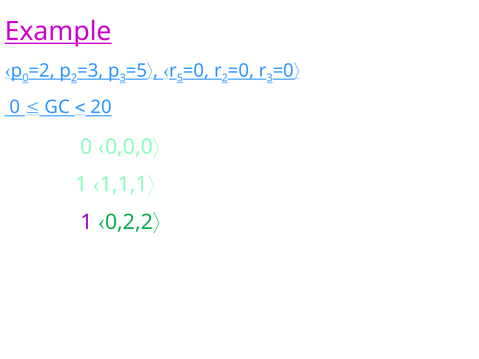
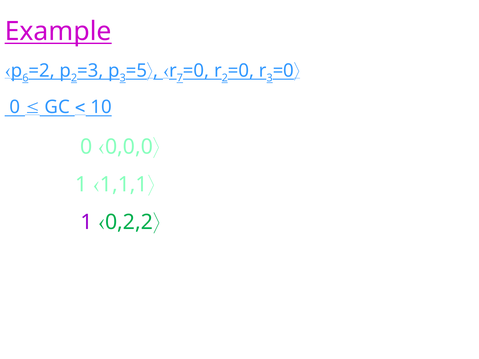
0: 0 -> 6 (25, 78)
5: 5 -> 7 (180, 78)
20: 20 -> 10 (101, 107)
